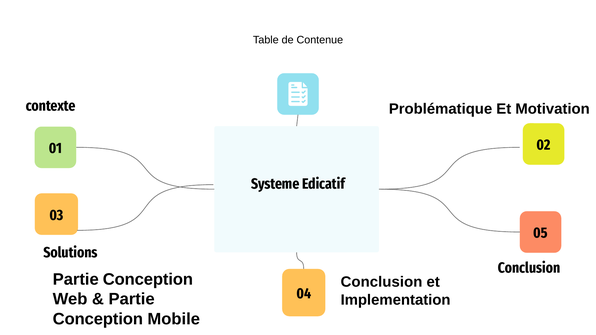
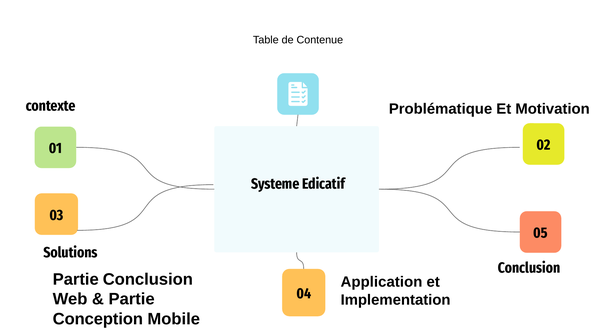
Conception: Conception -> Conclusion (148, 279)
Conclusion: Conclusion -> Application (381, 282)
